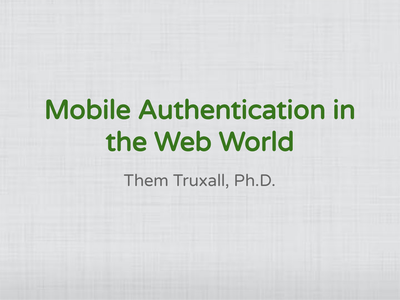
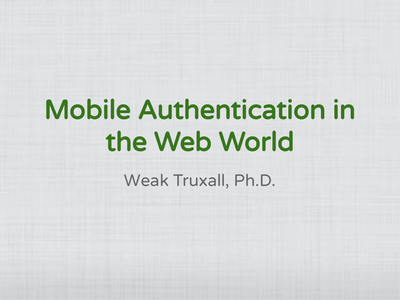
Them: Them -> Weak (146, 181)
